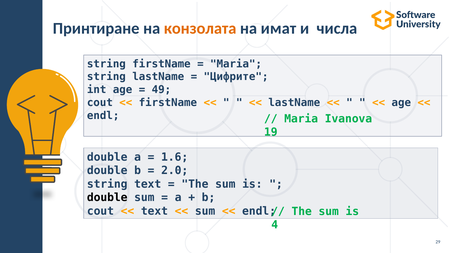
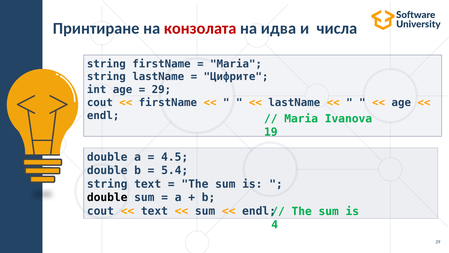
конзолата colour: orange -> red (200, 28)
имат: имат -> идва (278, 28)
49: 49 -> 29 (161, 90)
1.6: 1.6 -> 4.5 (175, 157)
2.0: 2.0 -> 5.4 (175, 170)
